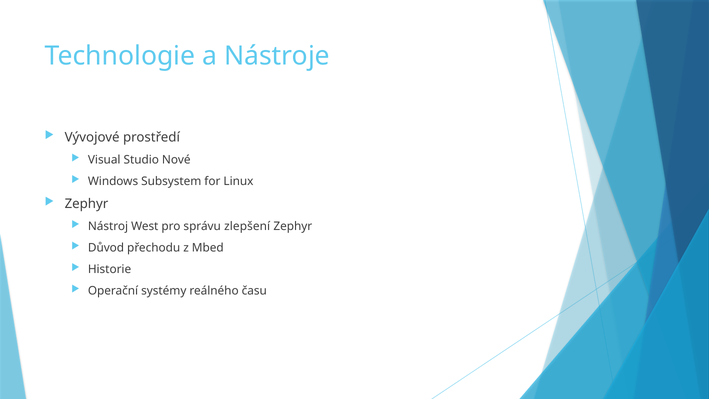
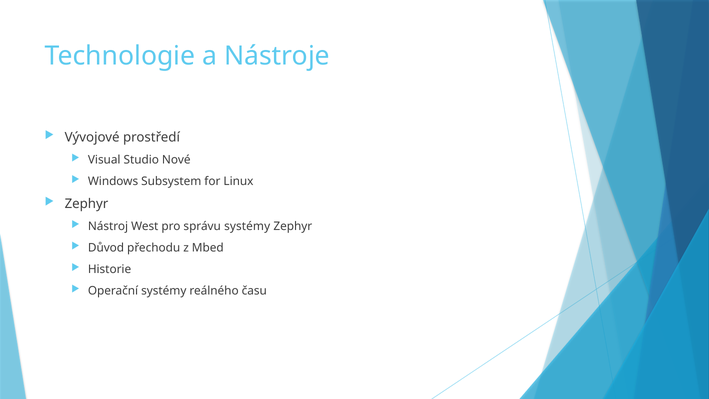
správu zlepšení: zlepšení -> systémy (247, 226)
